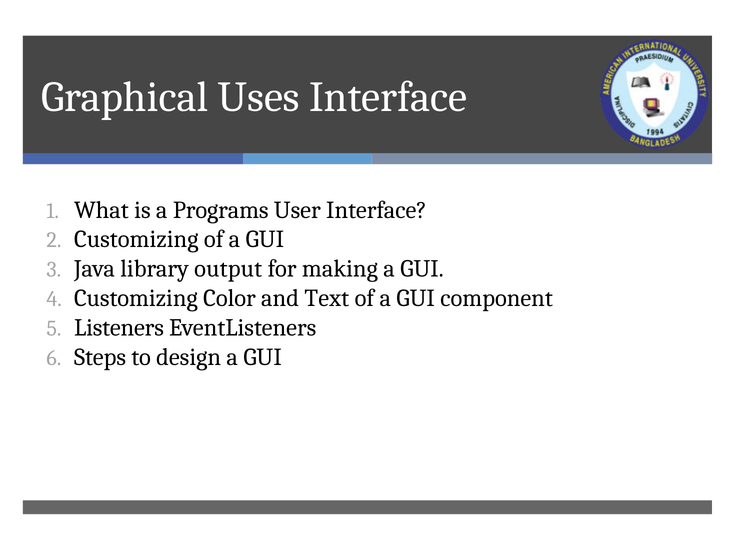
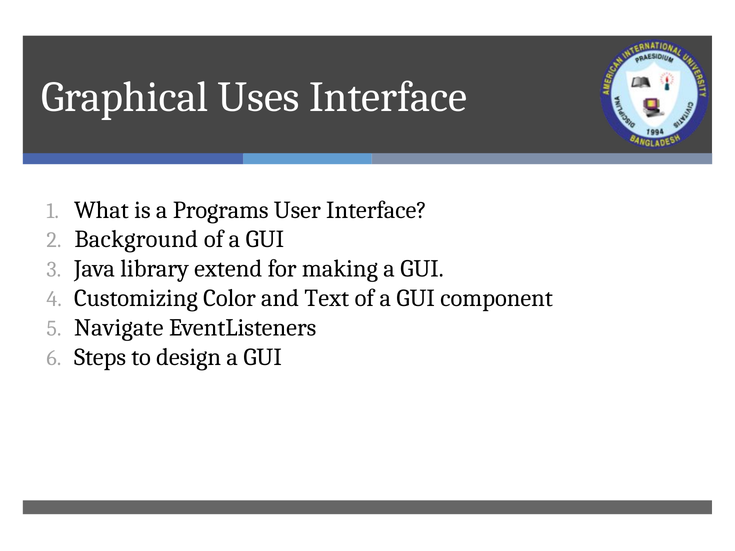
Customizing: Customizing -> Background (136, 239)
output: output -> extend (228, 269)
Listeners: Listeners -> Navigate (119, 328)
